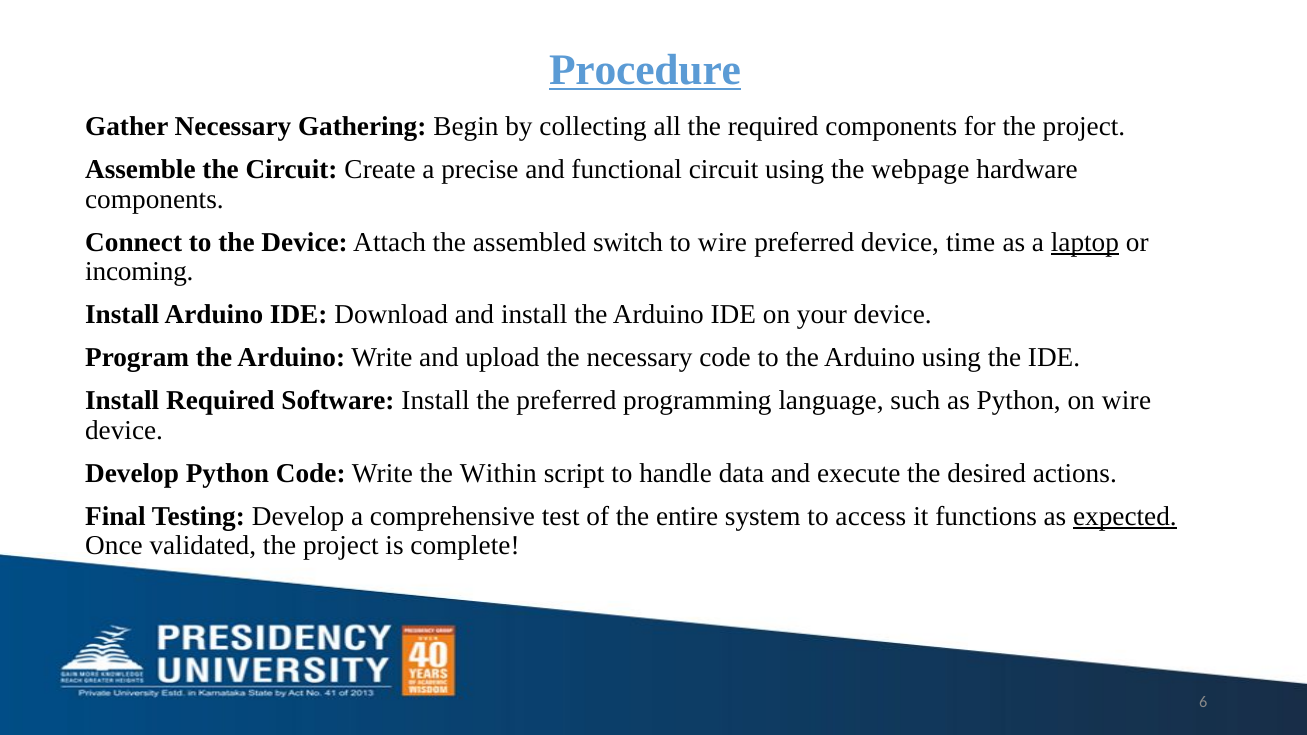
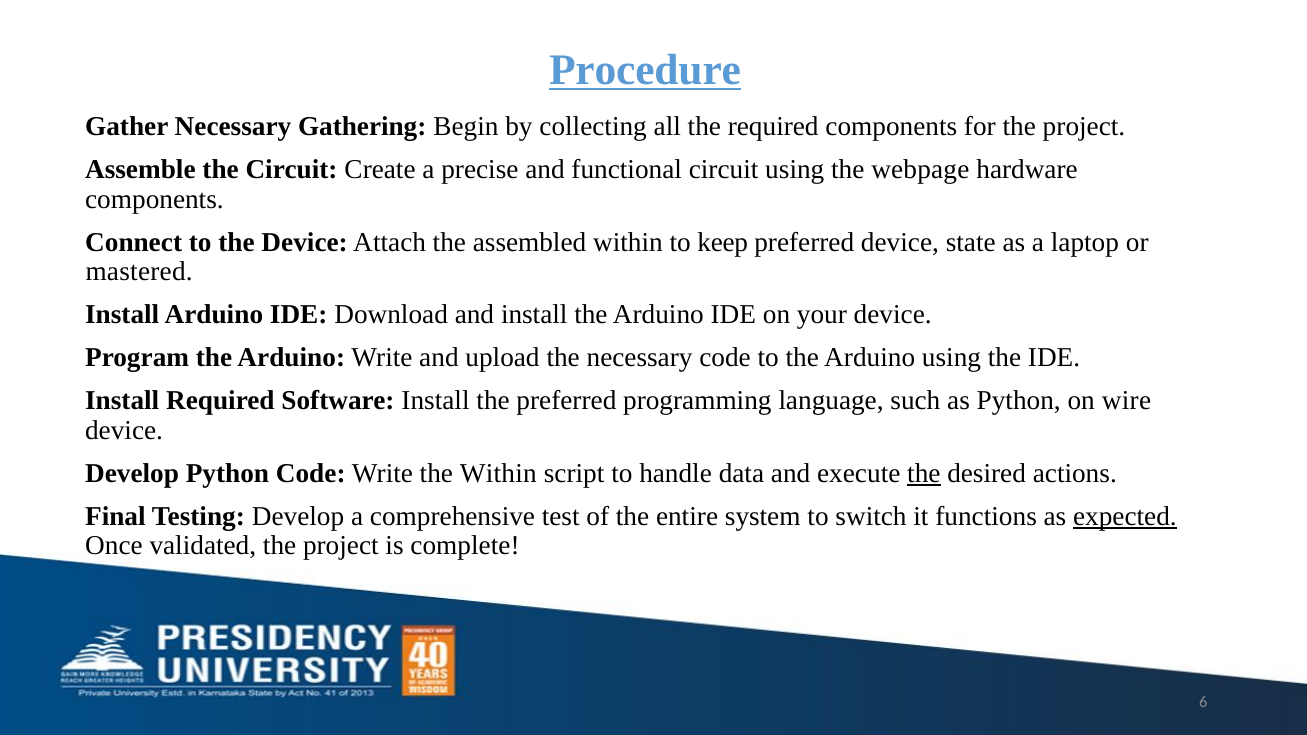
assembled switch: switch -> within (628, 242)
to wire: wire -> keep (723, 242)
time: time -> state (971, 242)
laptop underline: present -> none (1085, 242)
incoming: incoming -> mastered (139, 272)
the underline: none -> present (924, 473)
access: access -> switch (871, 516)
